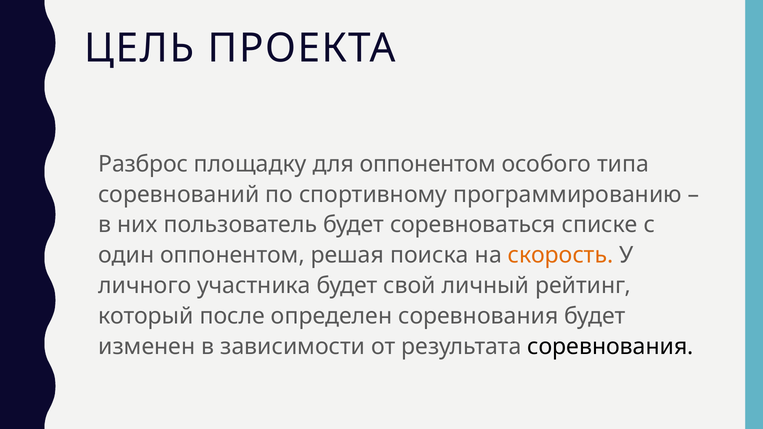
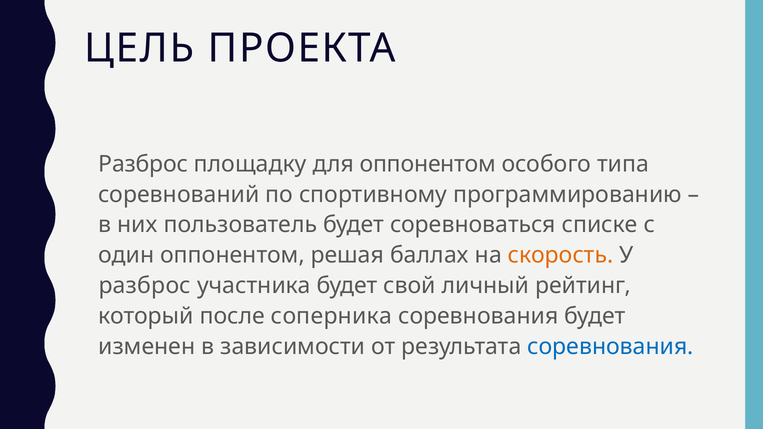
поиска: поиска -> баллах (429, 255)
личного: личного -> разброс (145, 286)
определен: определен -> соперника (331, 316)
соревнования colour: black -> blue (610, 347)
